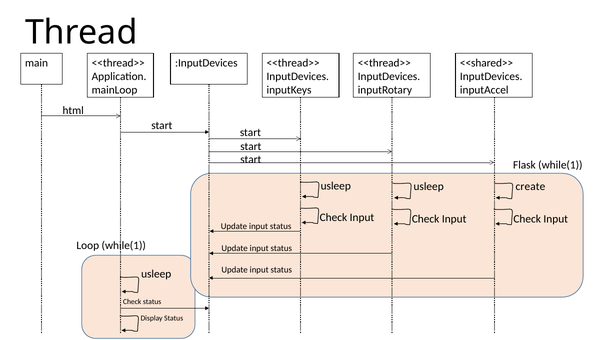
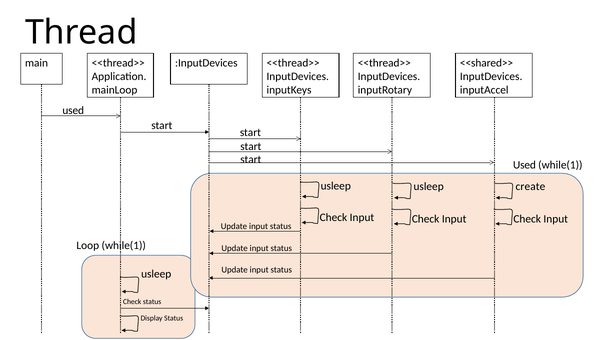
html: html -> used (73, 110)
Flask: Flask -> Used (524, 165)
